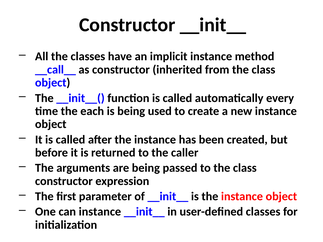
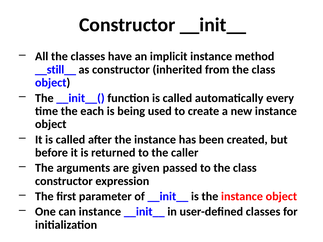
__call__: __call__ -> __still__ (56, 70)
are being: being -> given (146, 168)
